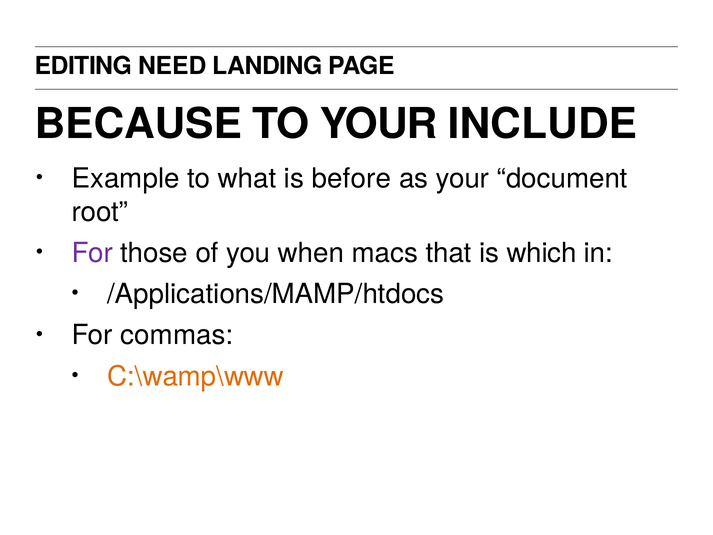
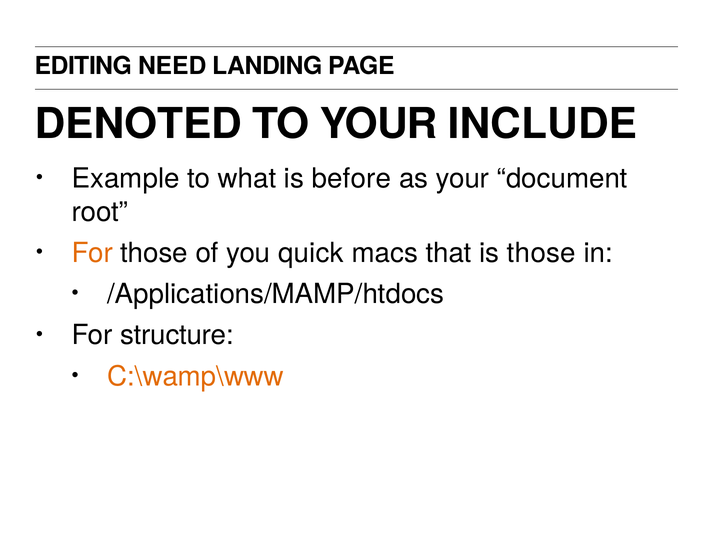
BECAUSE: BECAUSE -> DENOTED (138, 124)
For colour: purple -> orange (92, 253)
when: when -> quick (311, 253)
is which: which -> those (541, 253)
commas: commas -> structure (177, 335)
